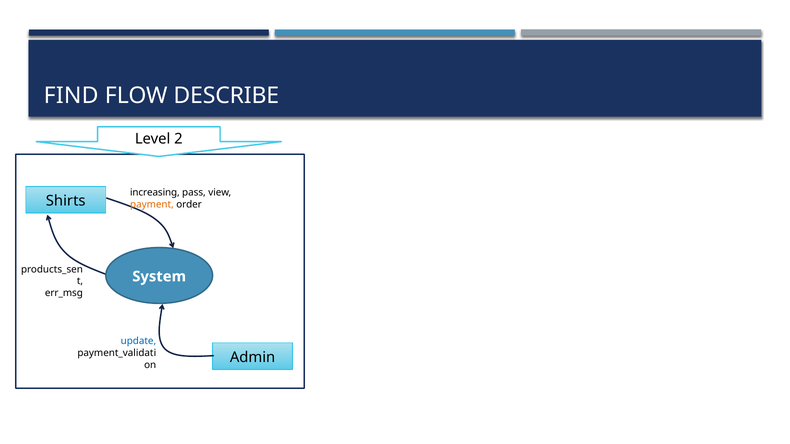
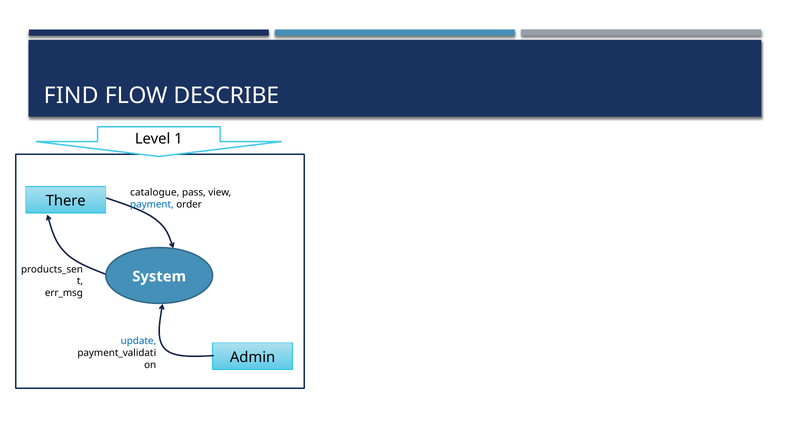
2: 2 -> 1 (178, 139)
increasing: increasing -> catalogue (155, 193)
Shirts: Shirts -> There (66, 201)
payment colour: orange -> blue (152, 205)
